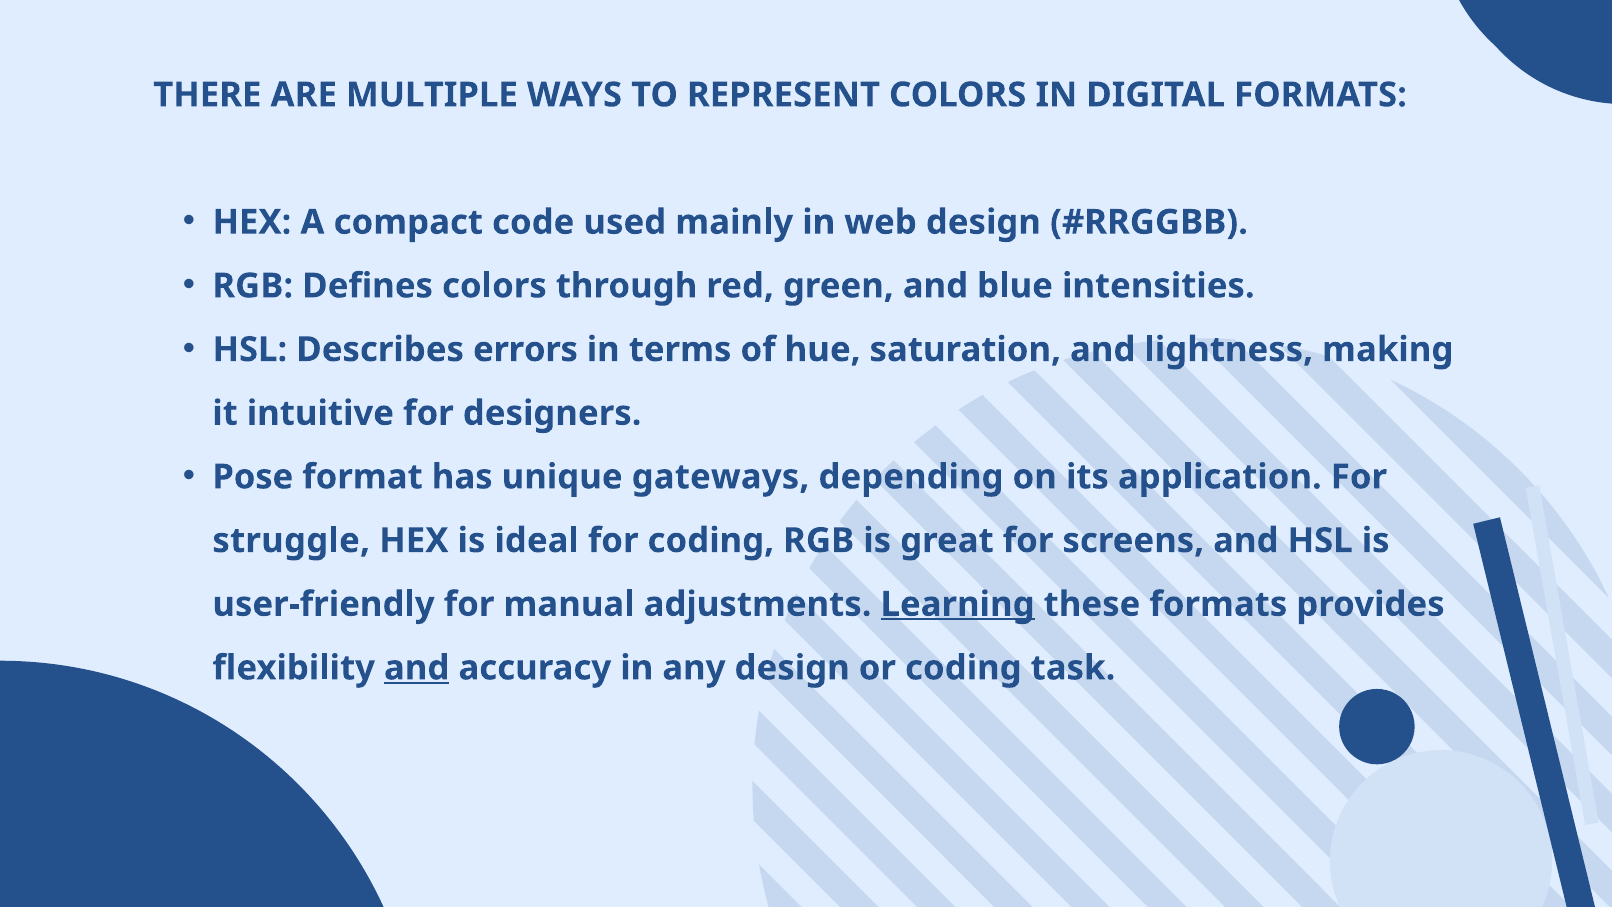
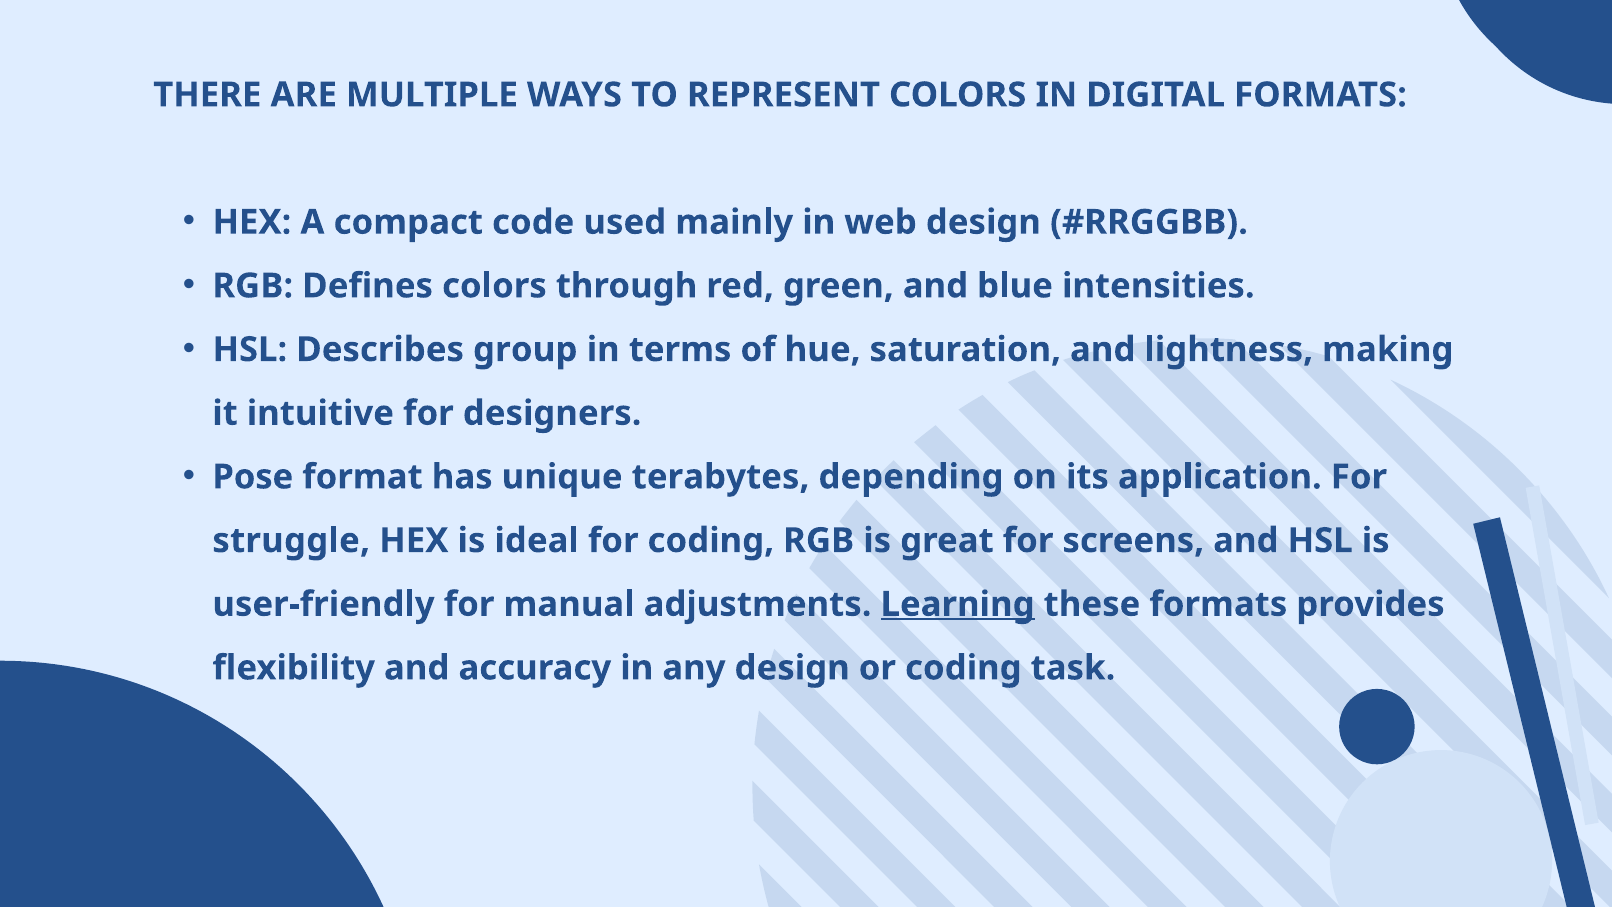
errors: errors -> group (525, 350)
gateways: gateways -> terabytes (721, 477)
and underline: present -> none (417, 668)
